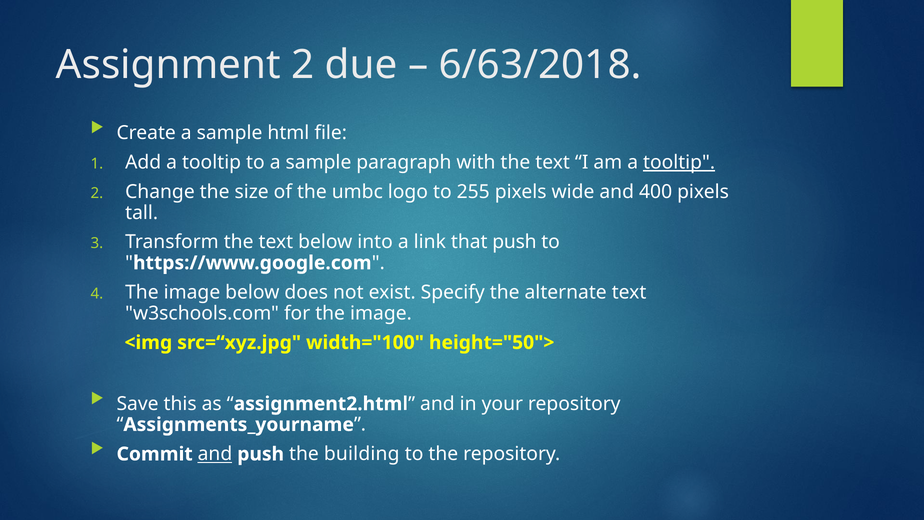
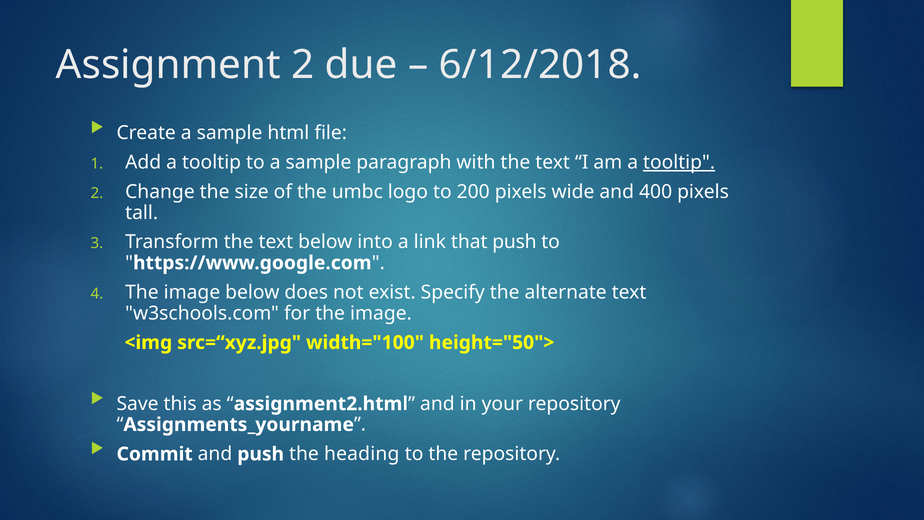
6/63/2018: 6/63/2018 -> 6/12/2018 (540, 65)
255: 255 -> 200 (473, 192)
and underline: present -> none (215, 454)
building: building -> heading (362, 454)
